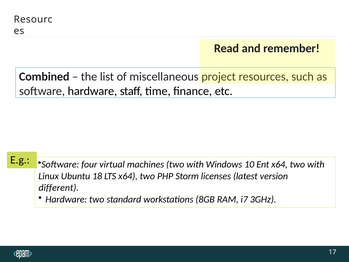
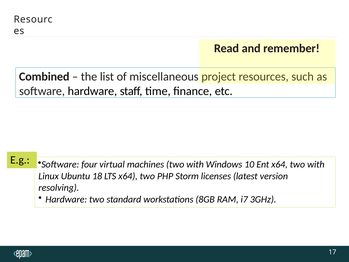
different: different -> resolving (59, 188)
